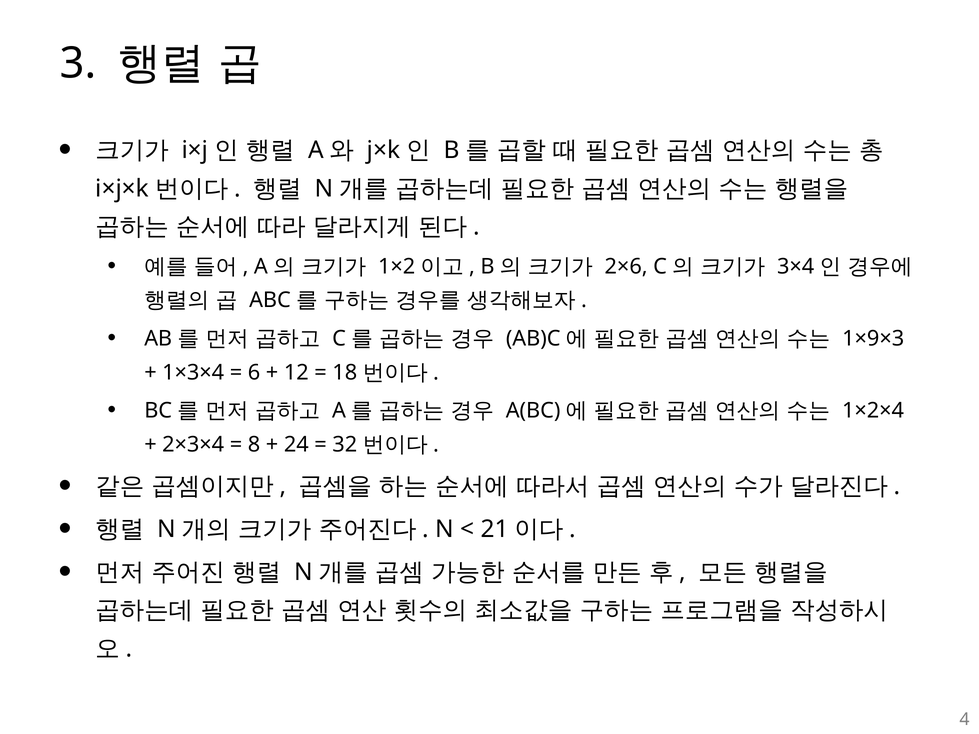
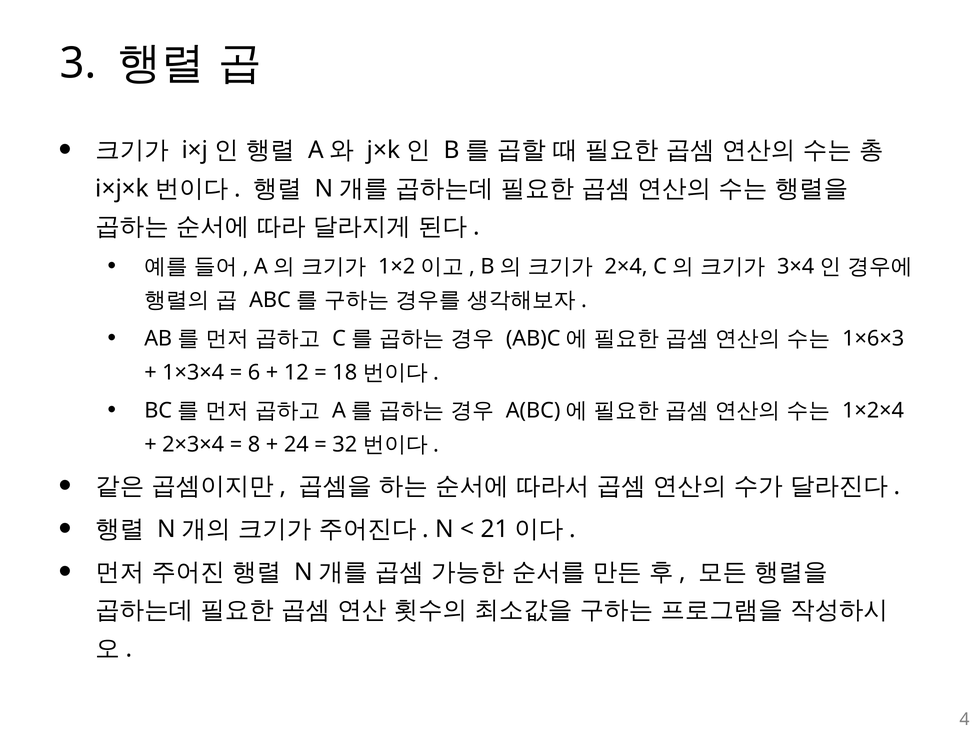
2×6: 2×6 -> 2×4 (626, 266)
1×9×3: 1×9×3 -> 1×6×3 (873, 339)
